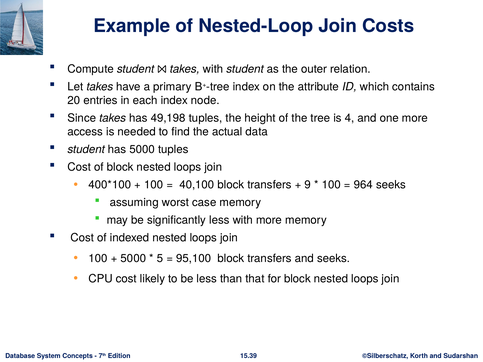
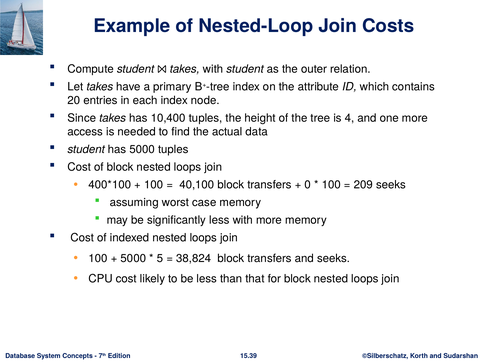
49,198: 49,198 -> 10,400 (168, 118)
9: 9 -> 0 (308, 185)
964: 964 -> 209 (363, 185)
95,100: 95,100 -> 38,824 (194, 258)
